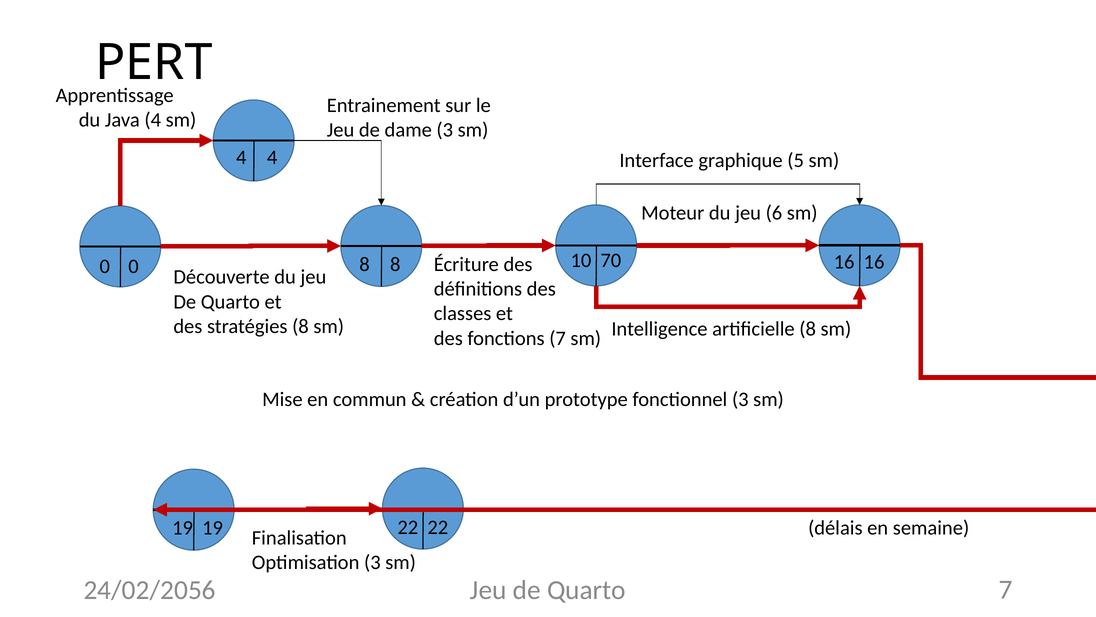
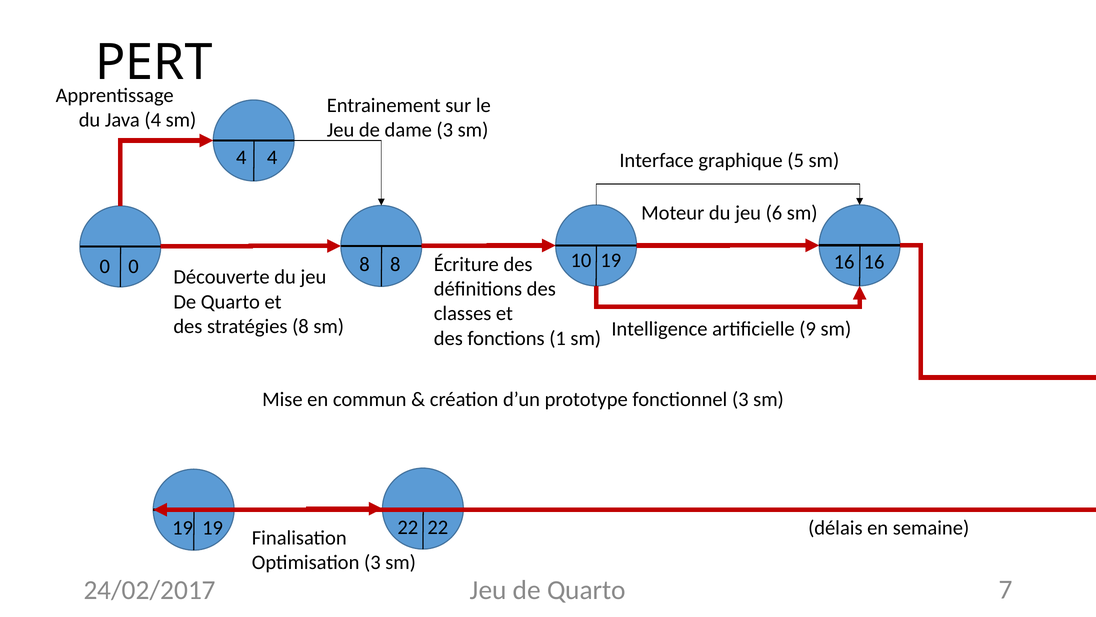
10 70: 70 -> 19 (611, 260)
artificielle 8: 8 -> 9 (808, 329)
fonctions 7: 7 -> 1 (558, 338)
24/02/2056: 24/02/2056 -> 24/02/2017 (150, 590)
